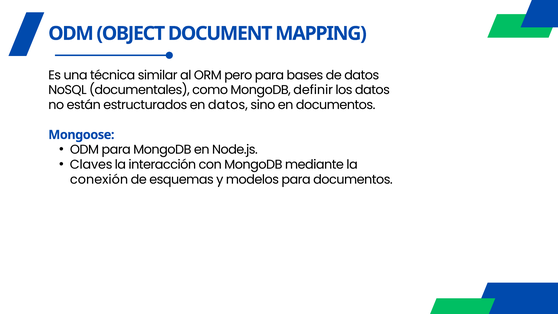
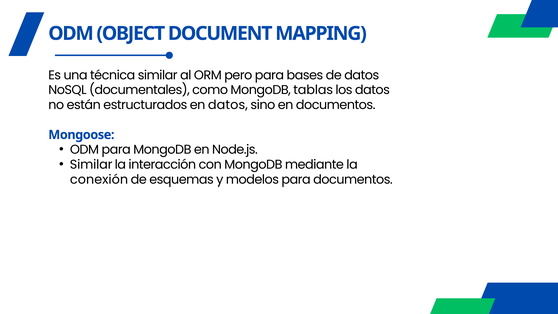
definir: definir -> tablas (313, 90)
Claves: Claves -> Similar (91, 165)
